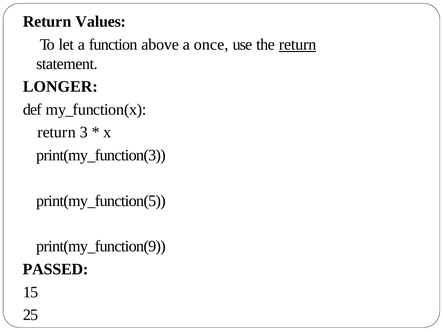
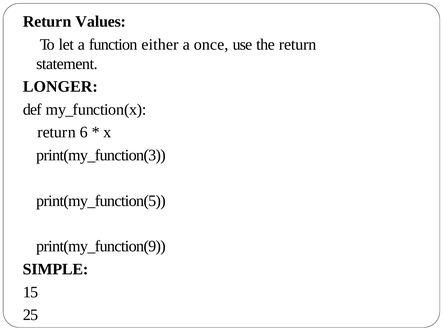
above: above -> either (160, 45)
return underline: present -> none (298, 45)
3: 3 -> 6 (84, 132)
PASSED: PASSED -> SIMPLE (55, 269)
